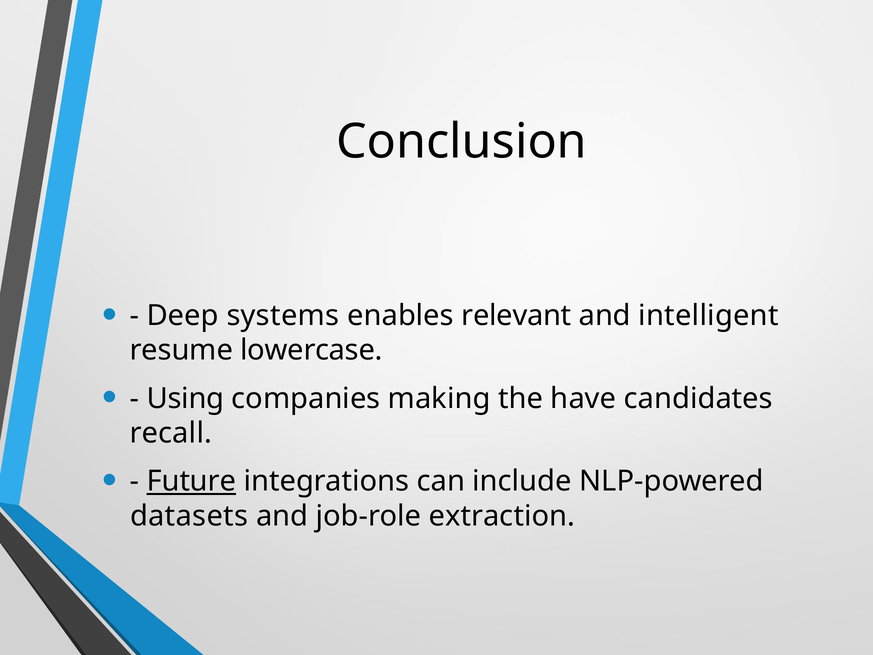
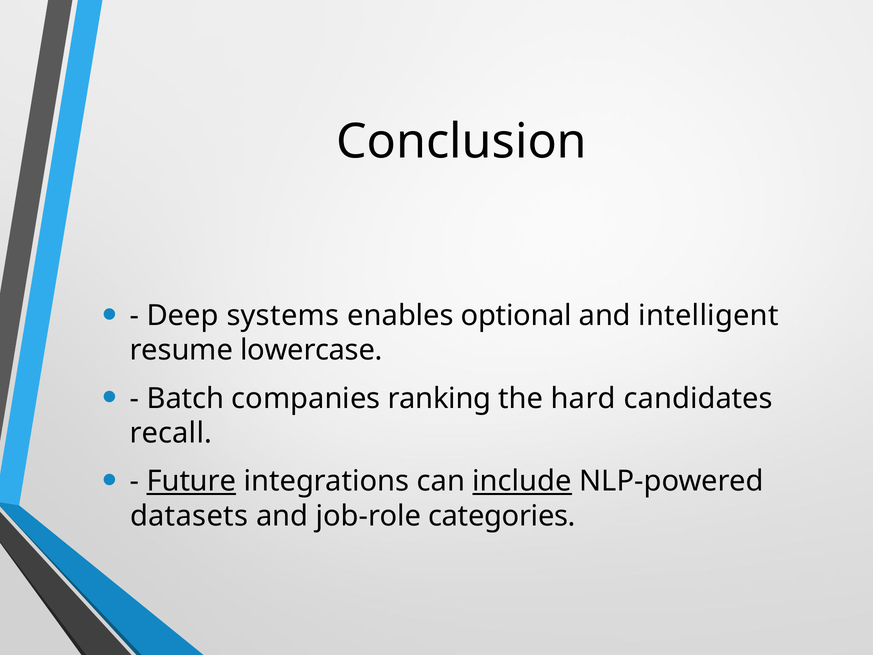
relevant: relevant -> optional (516, 315)
Using: Using -> Batch (185, 398)
making: making -> ranking (439, 398)
have: have -> hard (583, 398)
include underline: none -> present (522, 481)
extraction: extraction -> categories (502, 516)
